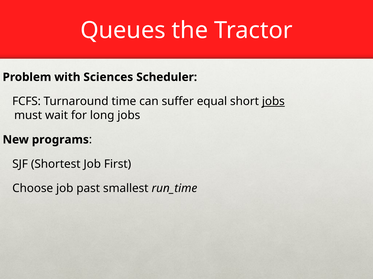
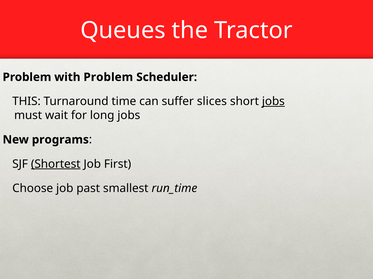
with Sciences: Sciences -> Problem (108, 77)
FCFS: FCFS -> THIS (26, 102)
equal: equal -> slices (212, 102)
Shortest underline: none -> present (56, 164)
